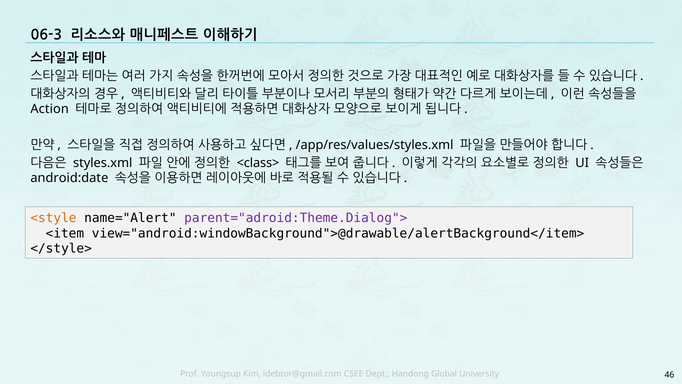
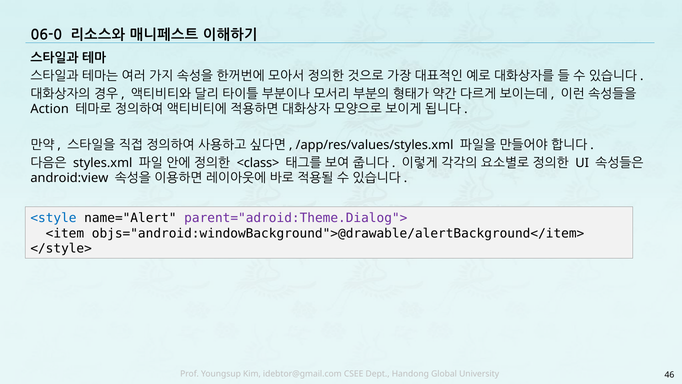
06-3: 06-3 -> 06-0 (46, 35)
android:date: android:date -> android:view (69, 178)
<style colour: orange -> blue (53, 218)
view="android:windowBackground">@drawable/alertBackground</item>: view="android:windowBackground">@drawable/alertBackground</item> -> objs="android:windowBackground">@drawable/alertBackground</item> (338, 233)
